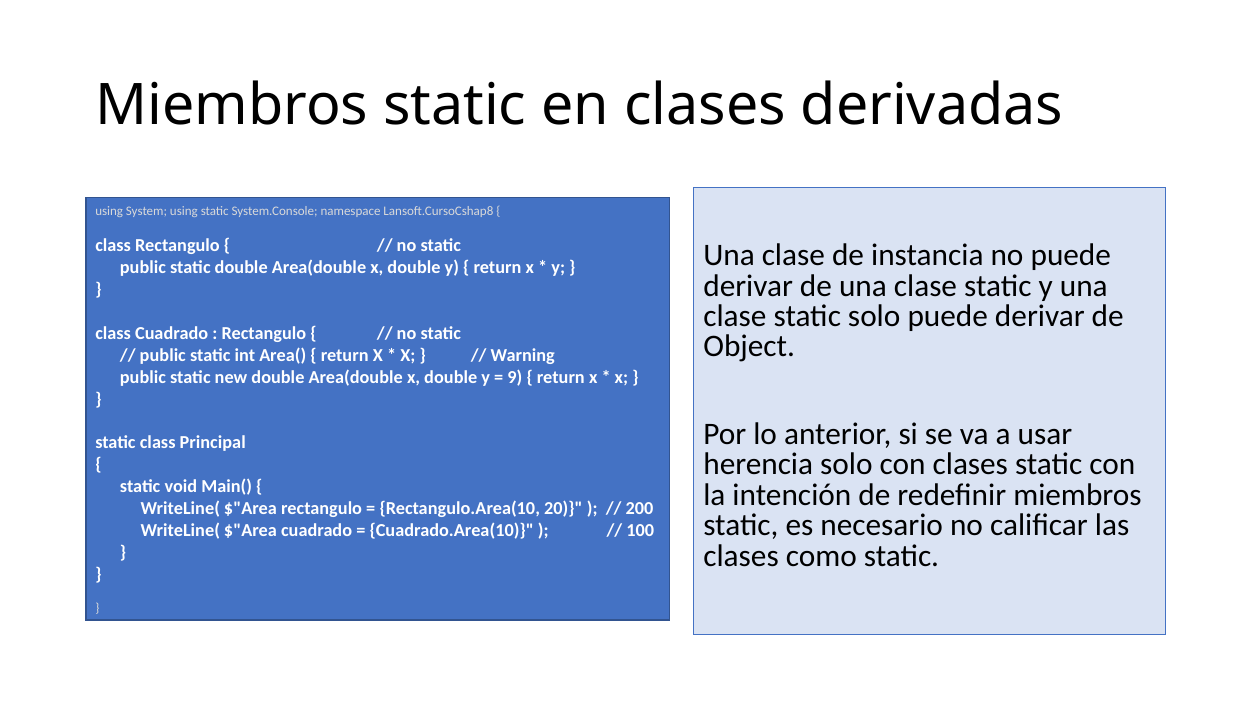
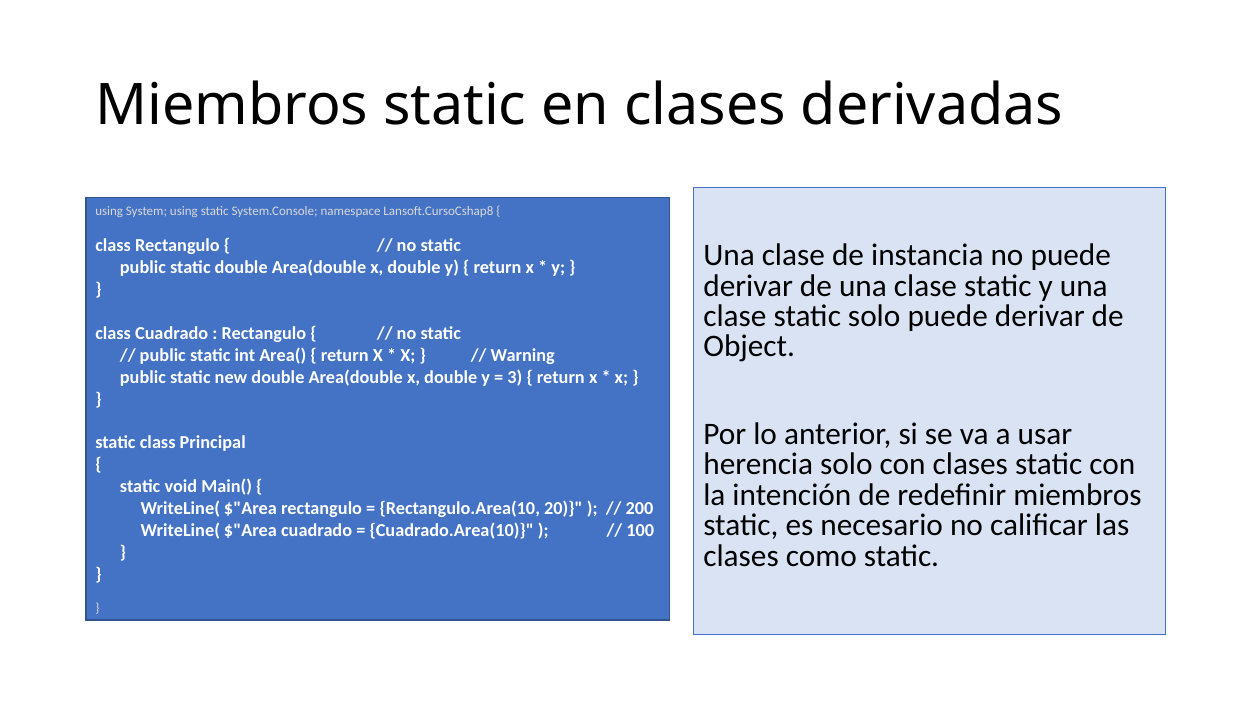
9: 9 -> 3 (515, 377)
